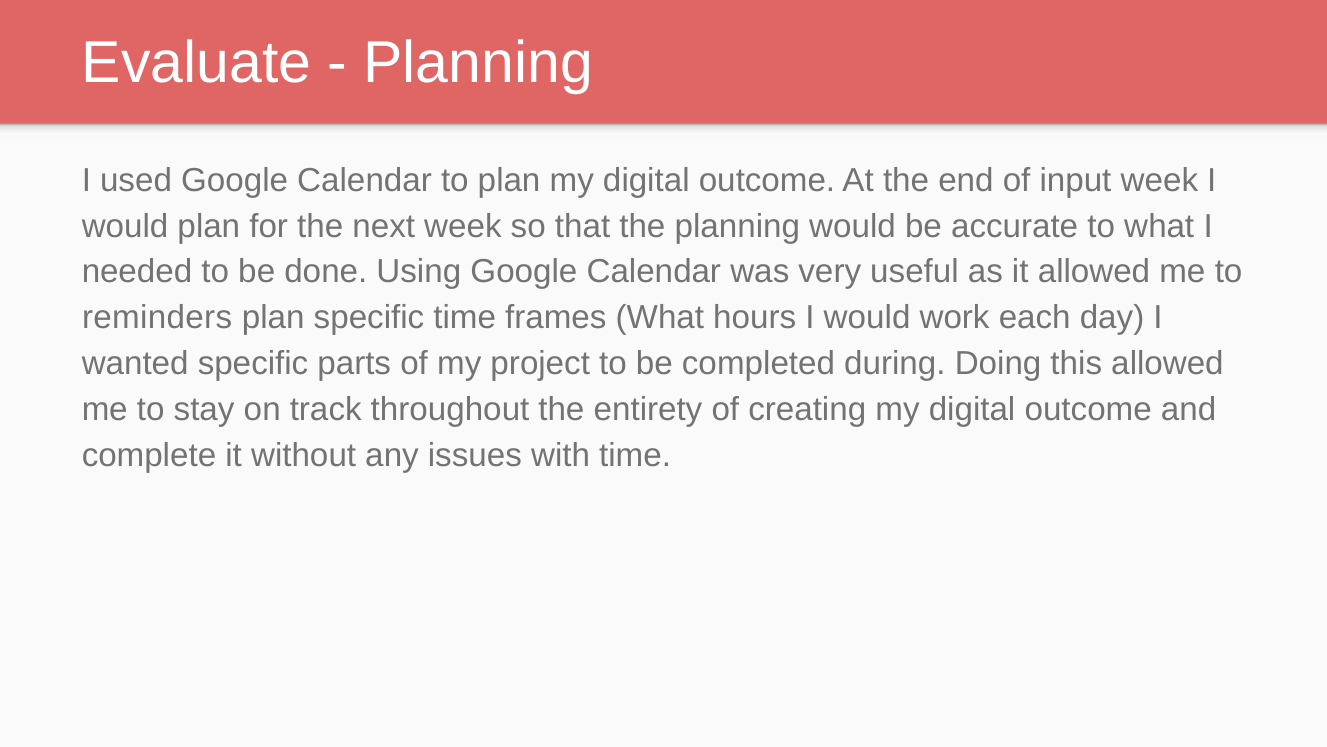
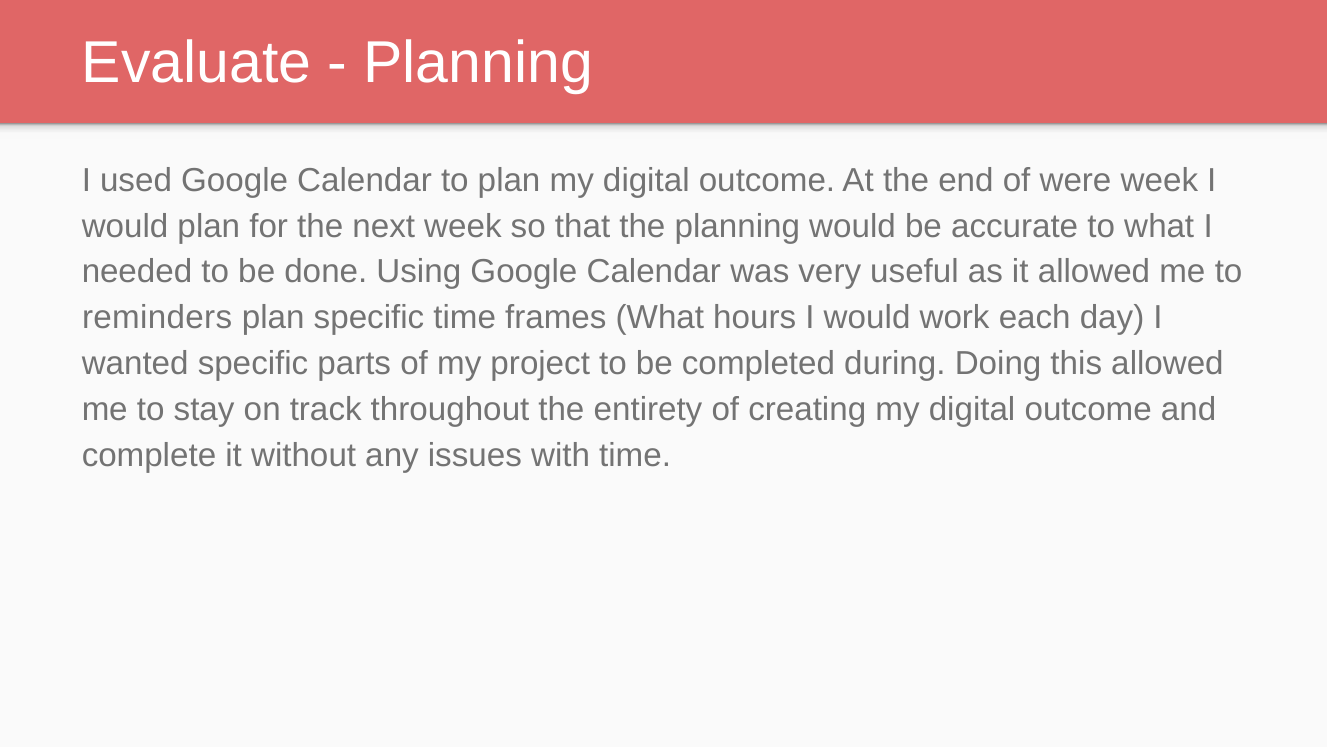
input: input -> were (1076, 180)
